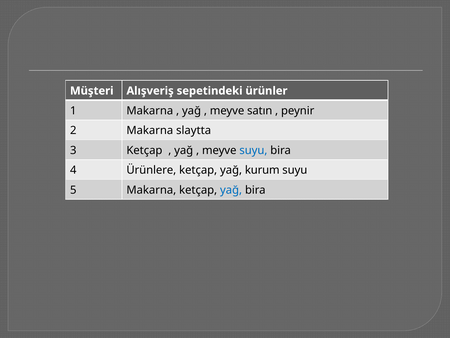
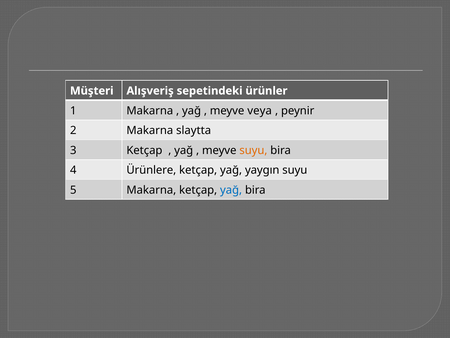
satın: satın -> veya (260, 111)
suyu colour: blue -> orange (253, 150)
kurum: kurum -> yaygın (262, 170)
